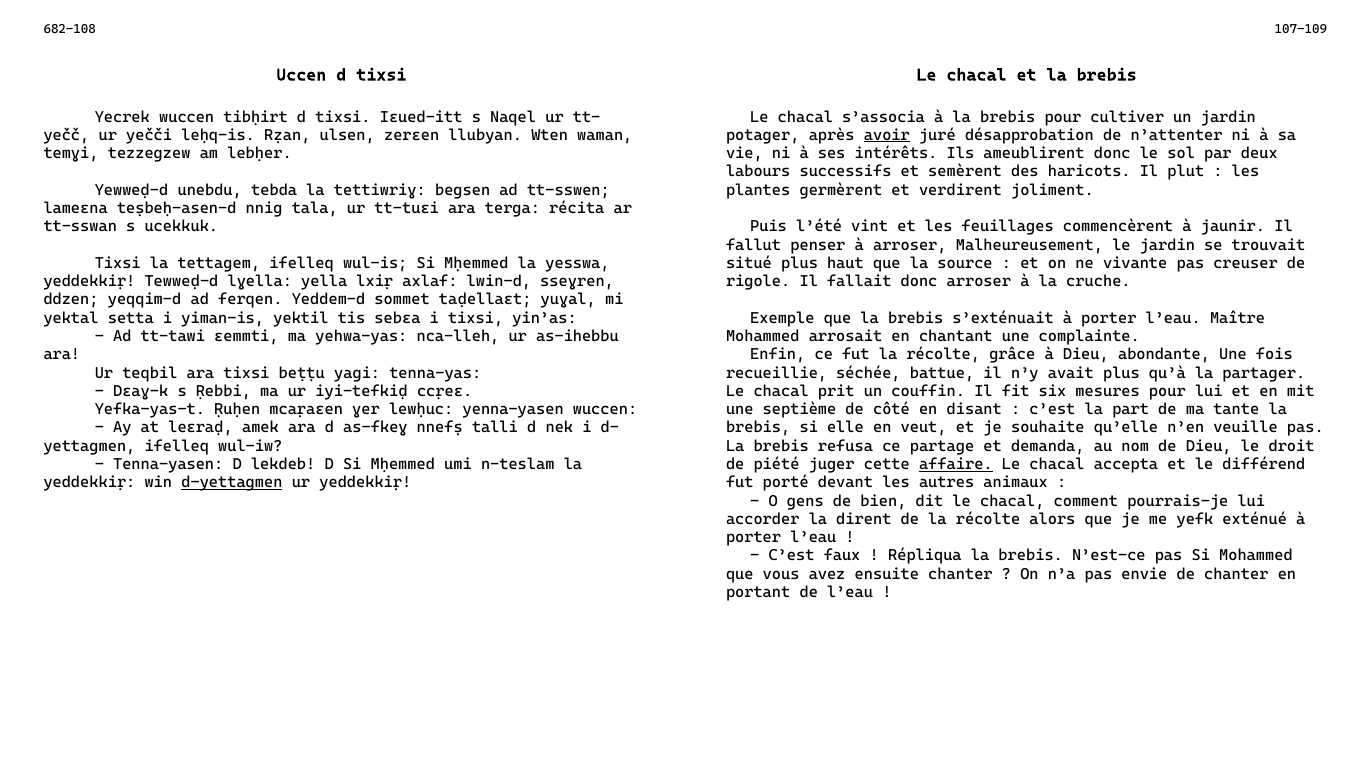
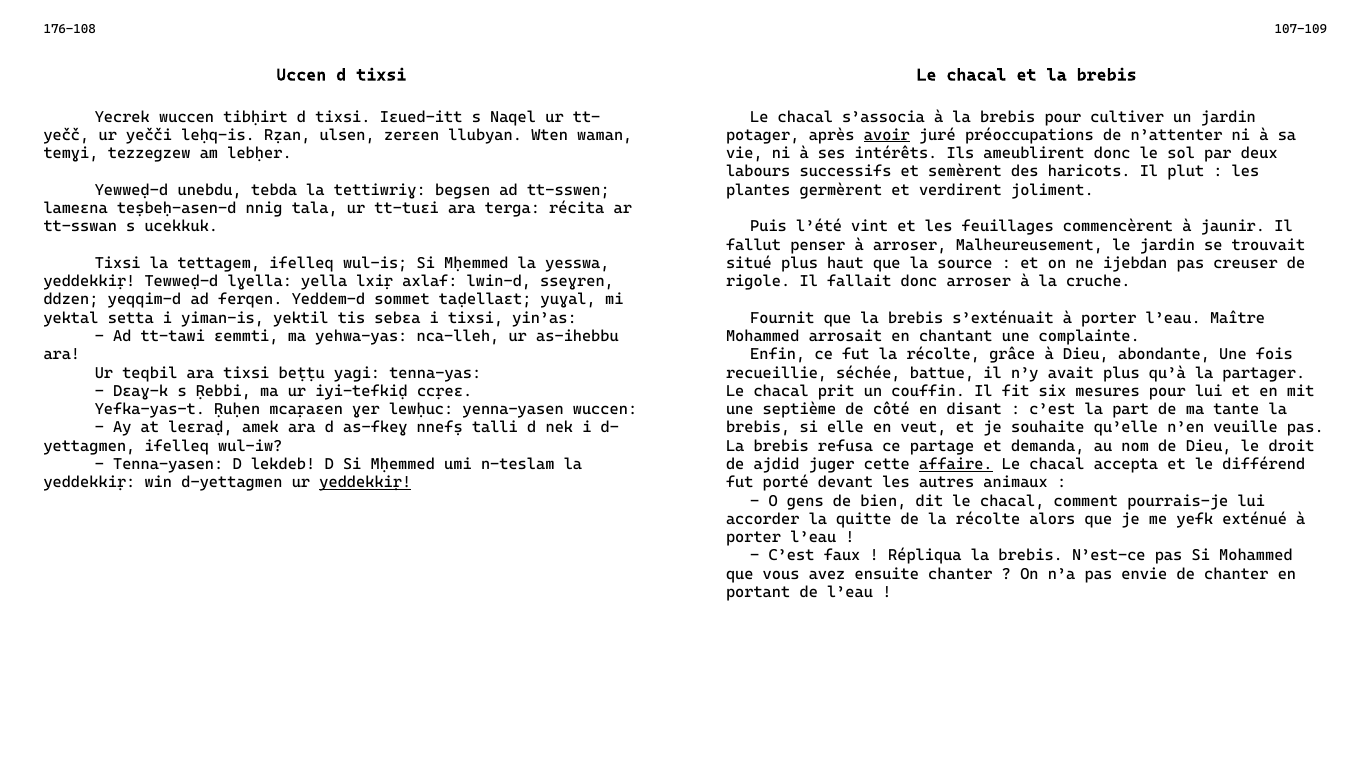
682-108: 682-108 -> 176-108 (70, 29)
désapprobation: désapprobation -> préoccupations (1029, 135)
vivante: vivante -> ijebdan (1135, 263)
Exemple: Exemple -> Fournit (782, 318)
piété: piété -> ajdid (776, 464)
d-yettagmen underline: present -> none (232, 483)
yeddekkiṛ underline: none -> present (365, 483)
dirent: dirent -> quitte (864, 519)
